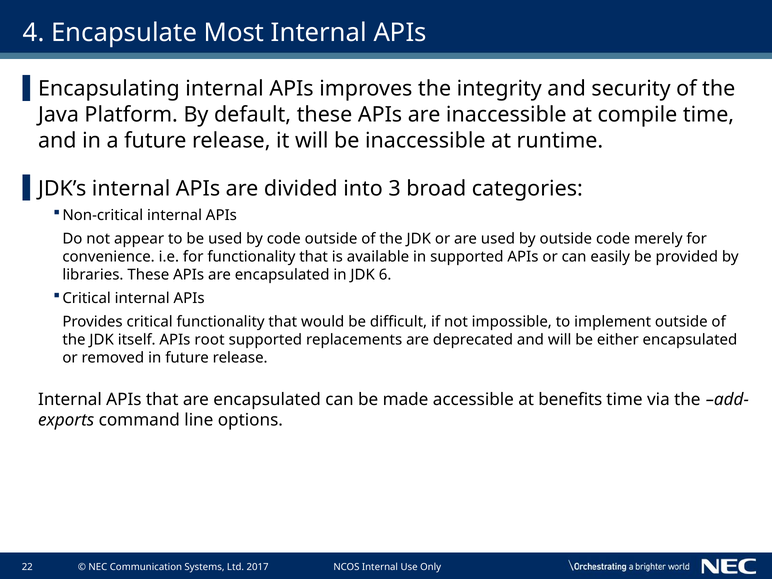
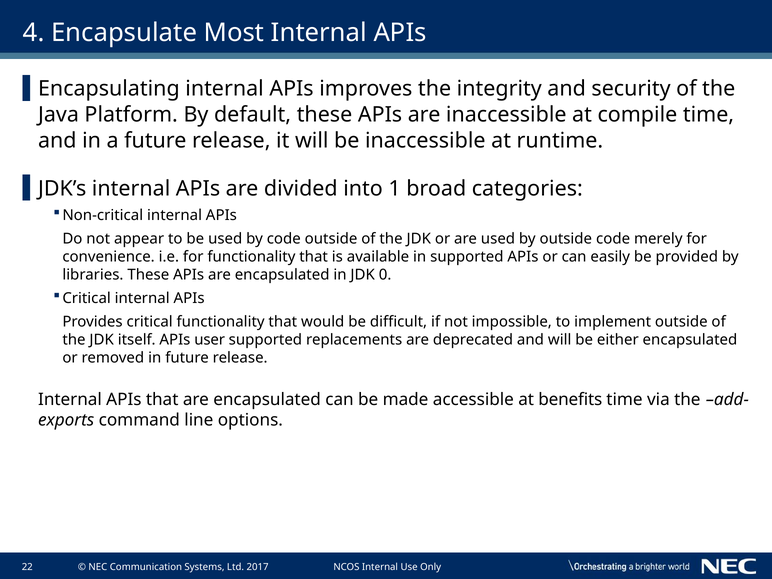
3: 3 -> 1 (395, 189)
6: 6 -> 0 (385, 275)
root: root -> user (210, 340)
